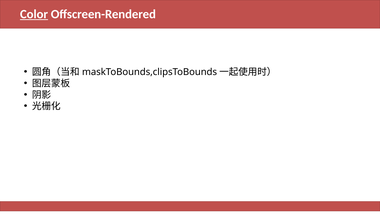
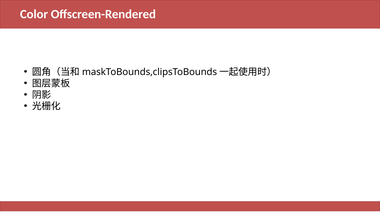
Color underline: present -> none (34, 14)
